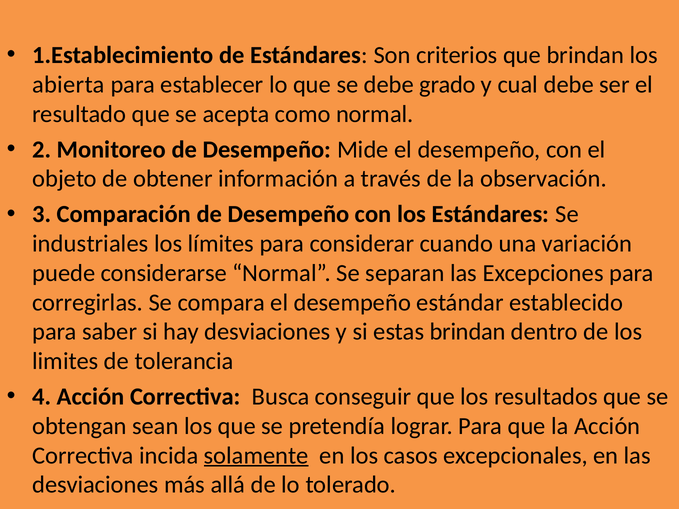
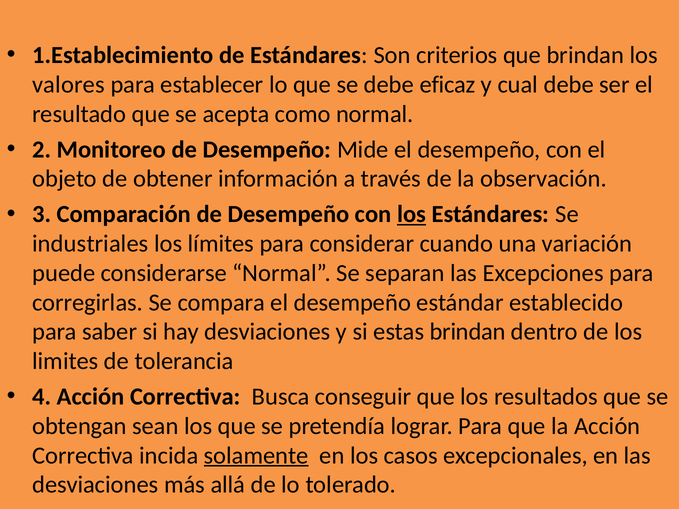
abierta: abierta -> valores (69, 85)
grado: grado -> eficaz (448, 85)
los underline: none -> present (412, 214)
